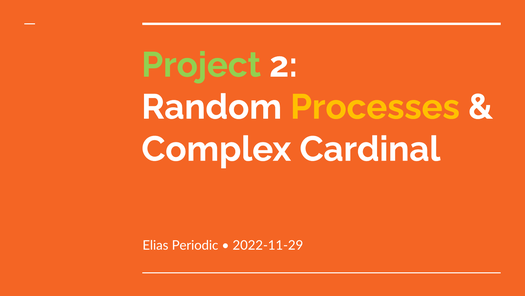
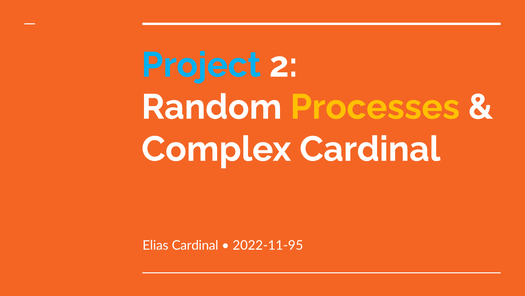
Project colour: light green -> light blue (201, 65)
Elias Periodic: Periodic -> Cardinal (195, 245)
2022-11-29: 2022-11-29 -> 2022-11-95 (268, 245)
